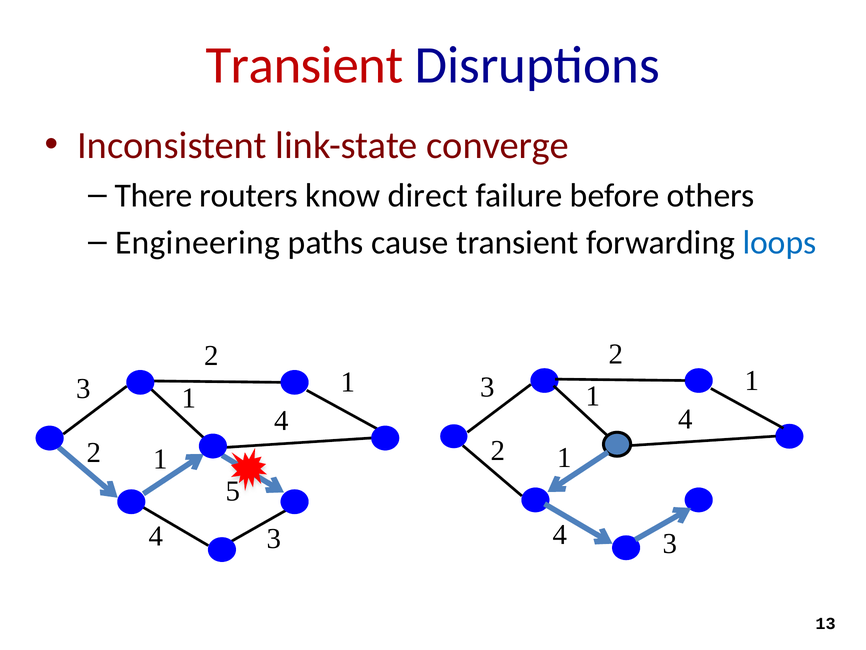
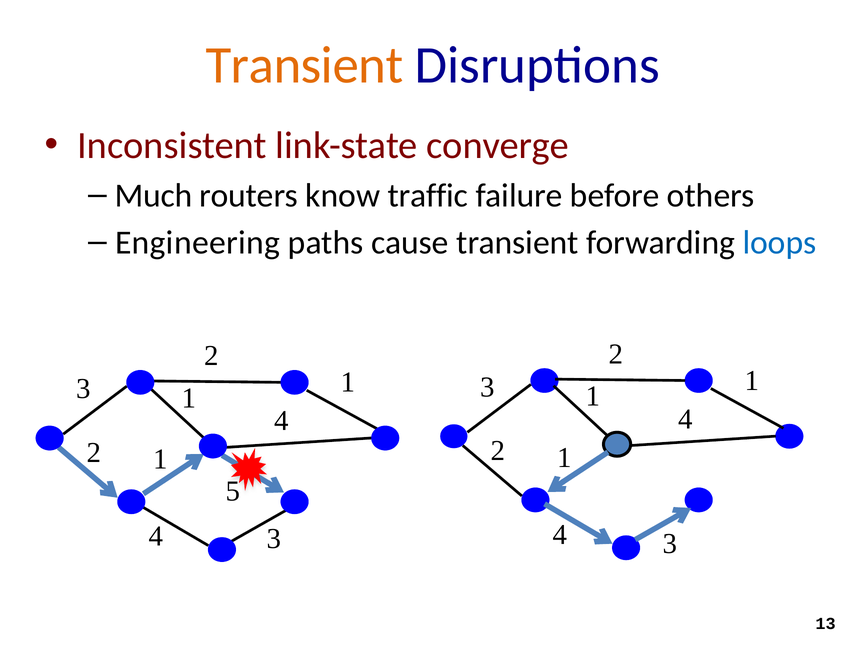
Transient colour: red -> orange (304, 65)
There: There -> Much (154, 195)
direct: direct -> traffic (428, 195)
